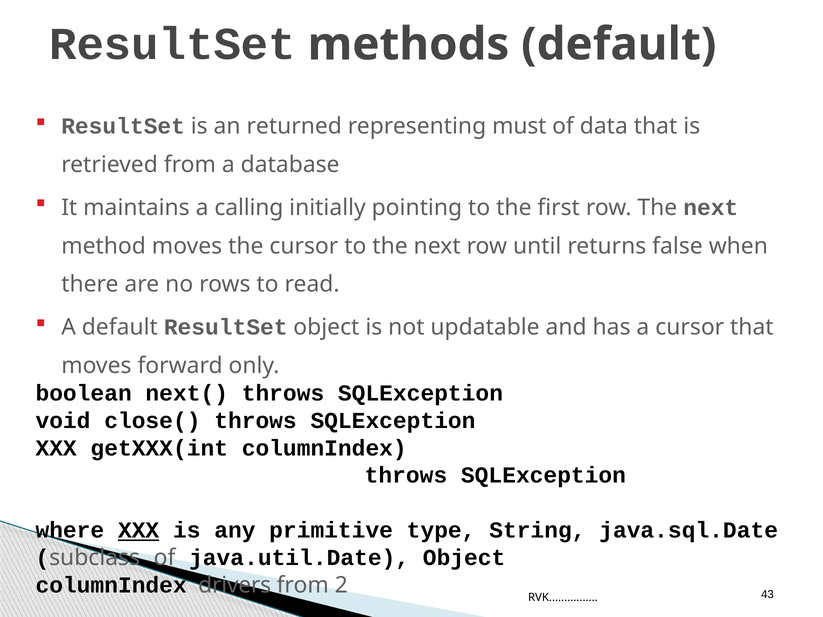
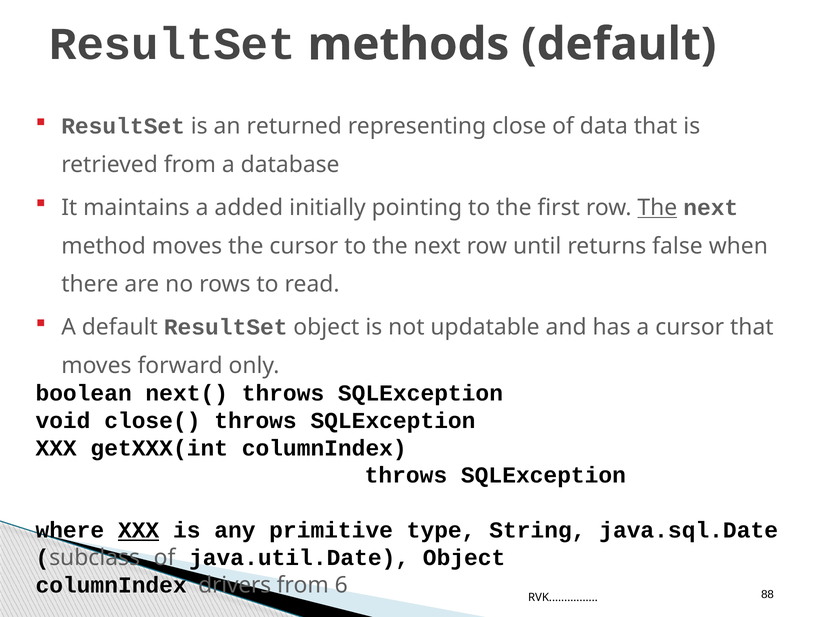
must: must -> close (519, 126)
calling: calling -> added (249, 208)
The underline: none -> present (657, 208)
2: 2 -> 6 (341, 585)
43: 43 -> 88 (767, 595)
